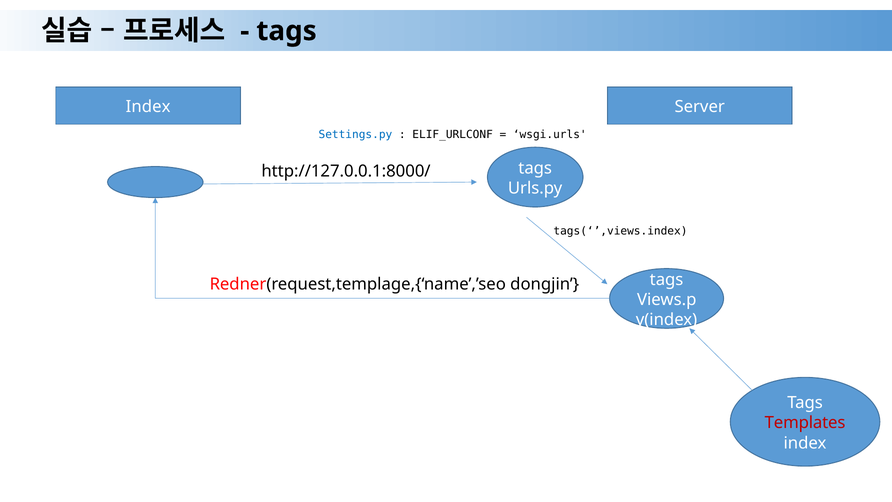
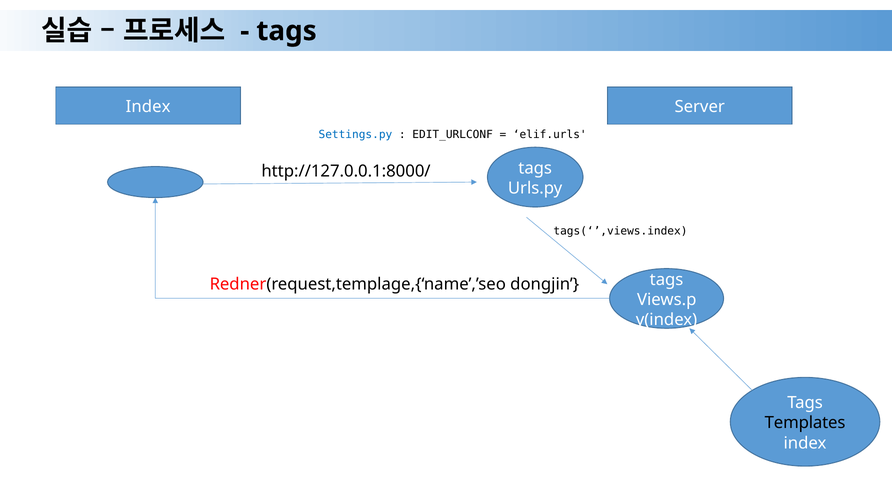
ELIF_URLCONF: ELIF_URLCONF -> EDIT_URLCONF (453, 134)
wsgi.urls: wsgi.urls -> elif.urls (550, 134)
Templates colour: red -> black (805, 423)
